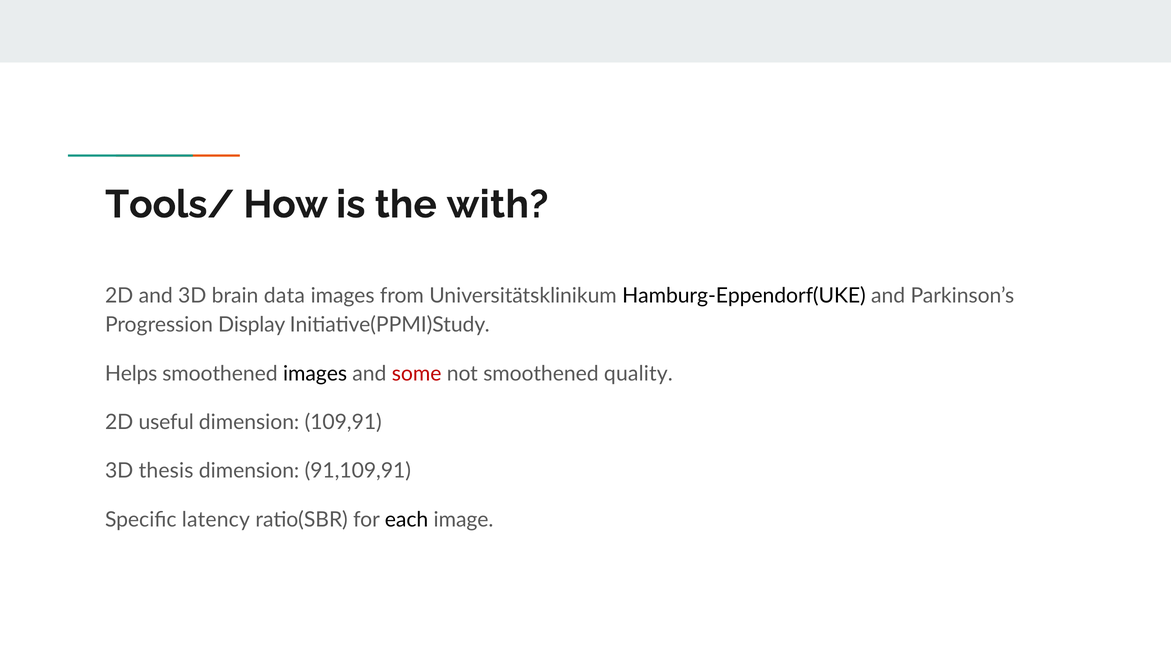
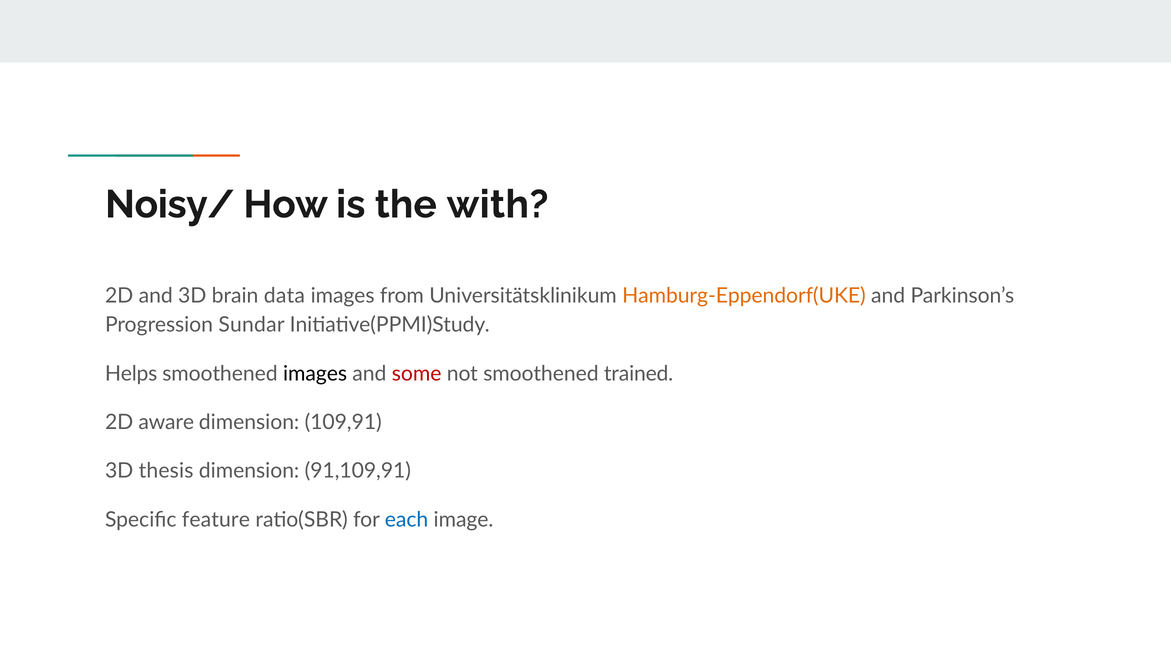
Tools/: Tools/ -> Noisy/ (170, 204)
Hamburg-Eppendorf(UKE colour: black -> orange (744, 296)
Display: Display -> Sundar (251, 325)
quality: quality -> trained (639, 373)
useful: useful -> aware (166, 422)
latency: latency -> feature (216, 519)
each colour: black -> blue (407, 519)
